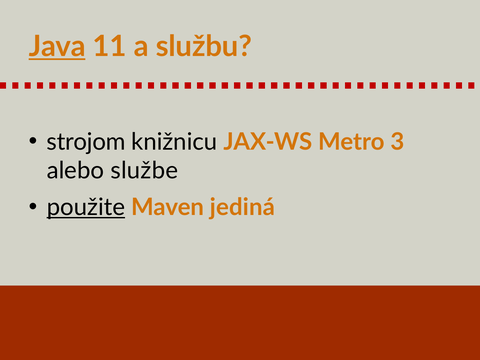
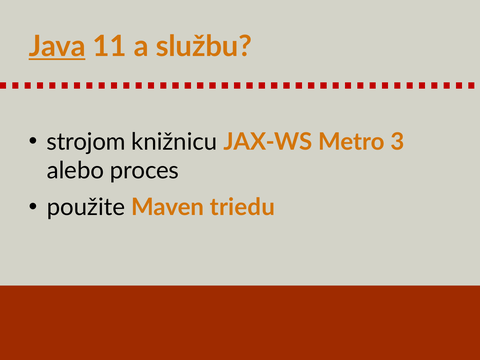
službe: službe -> proces (144, 171)
použite underline: present -> none (86, 207)
jediná: jediná -> triedu (242, 207)
